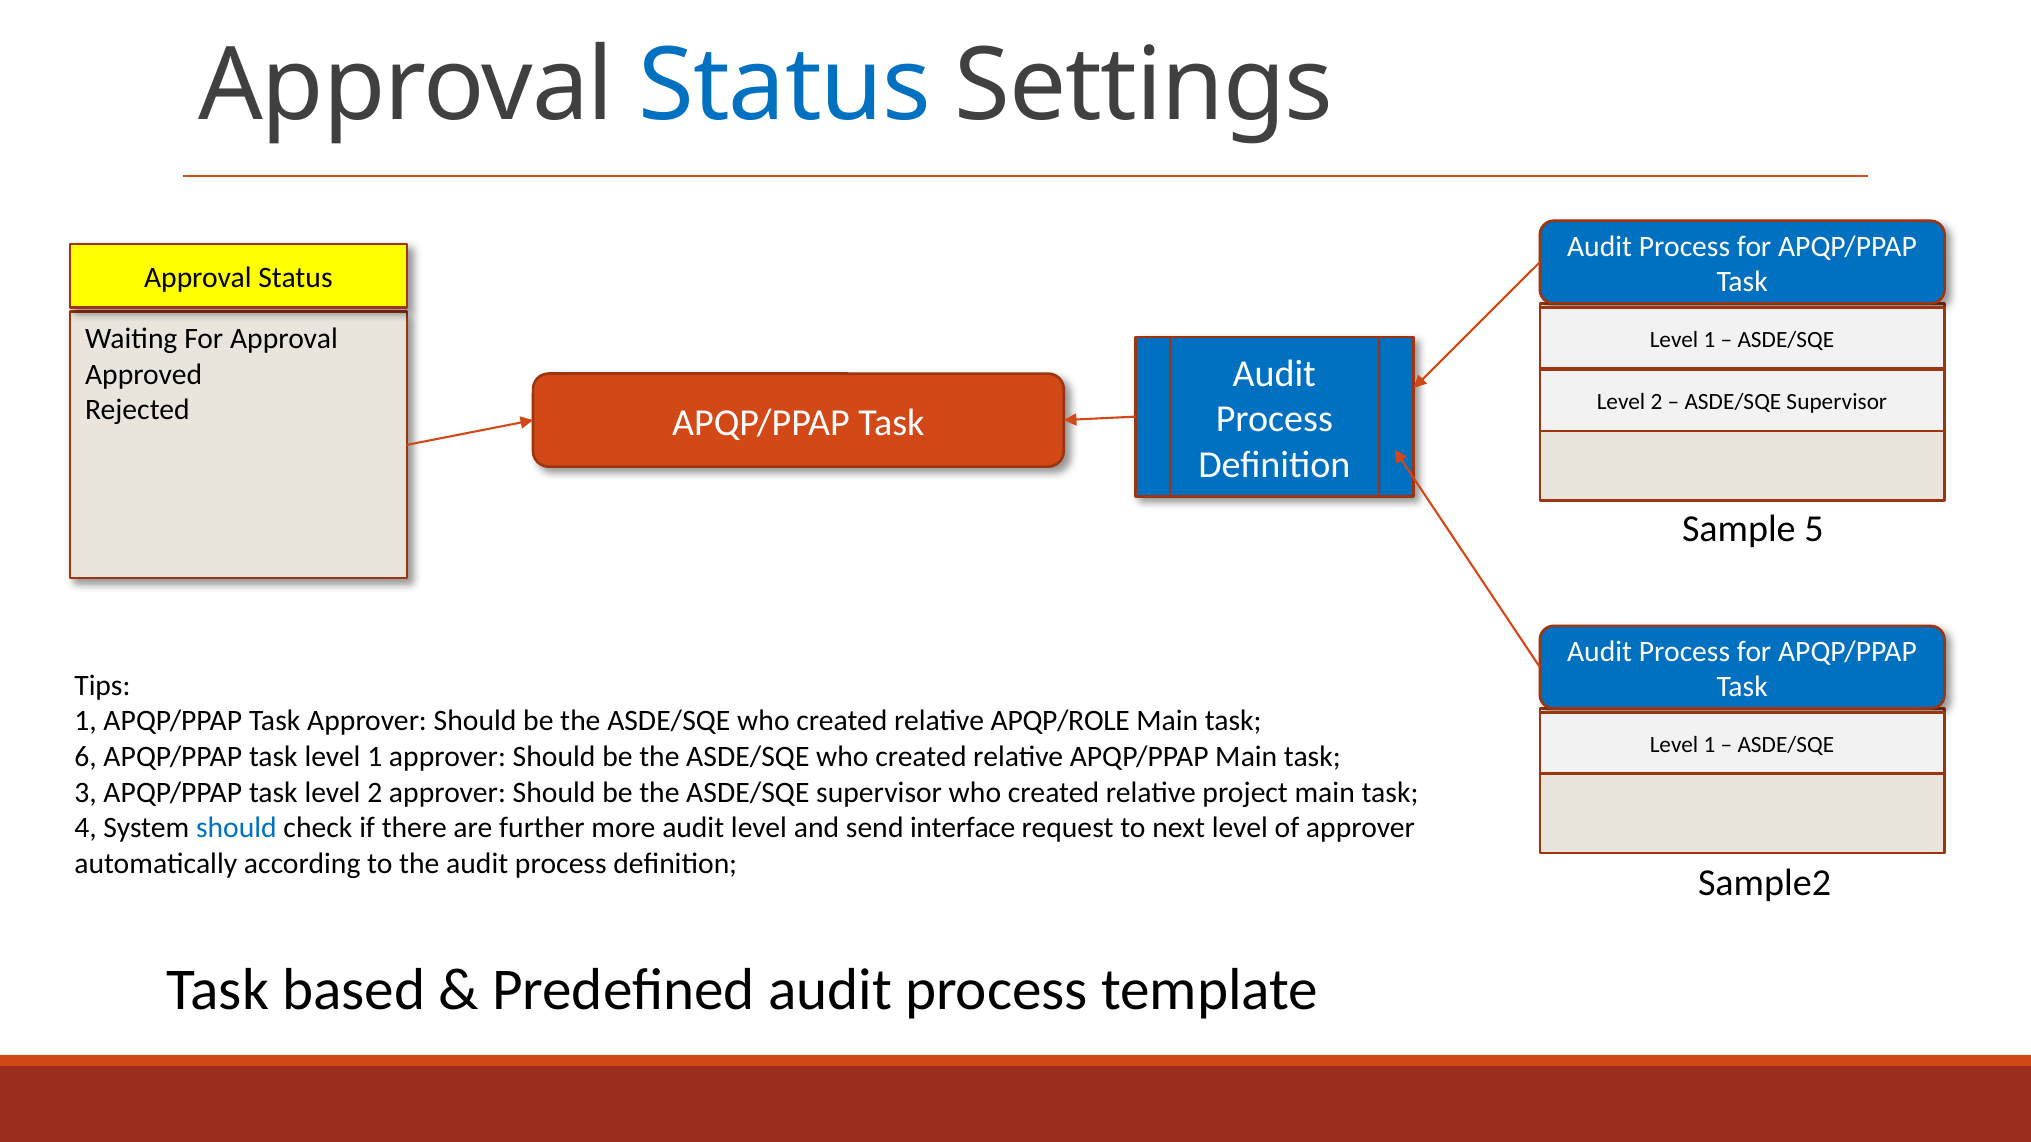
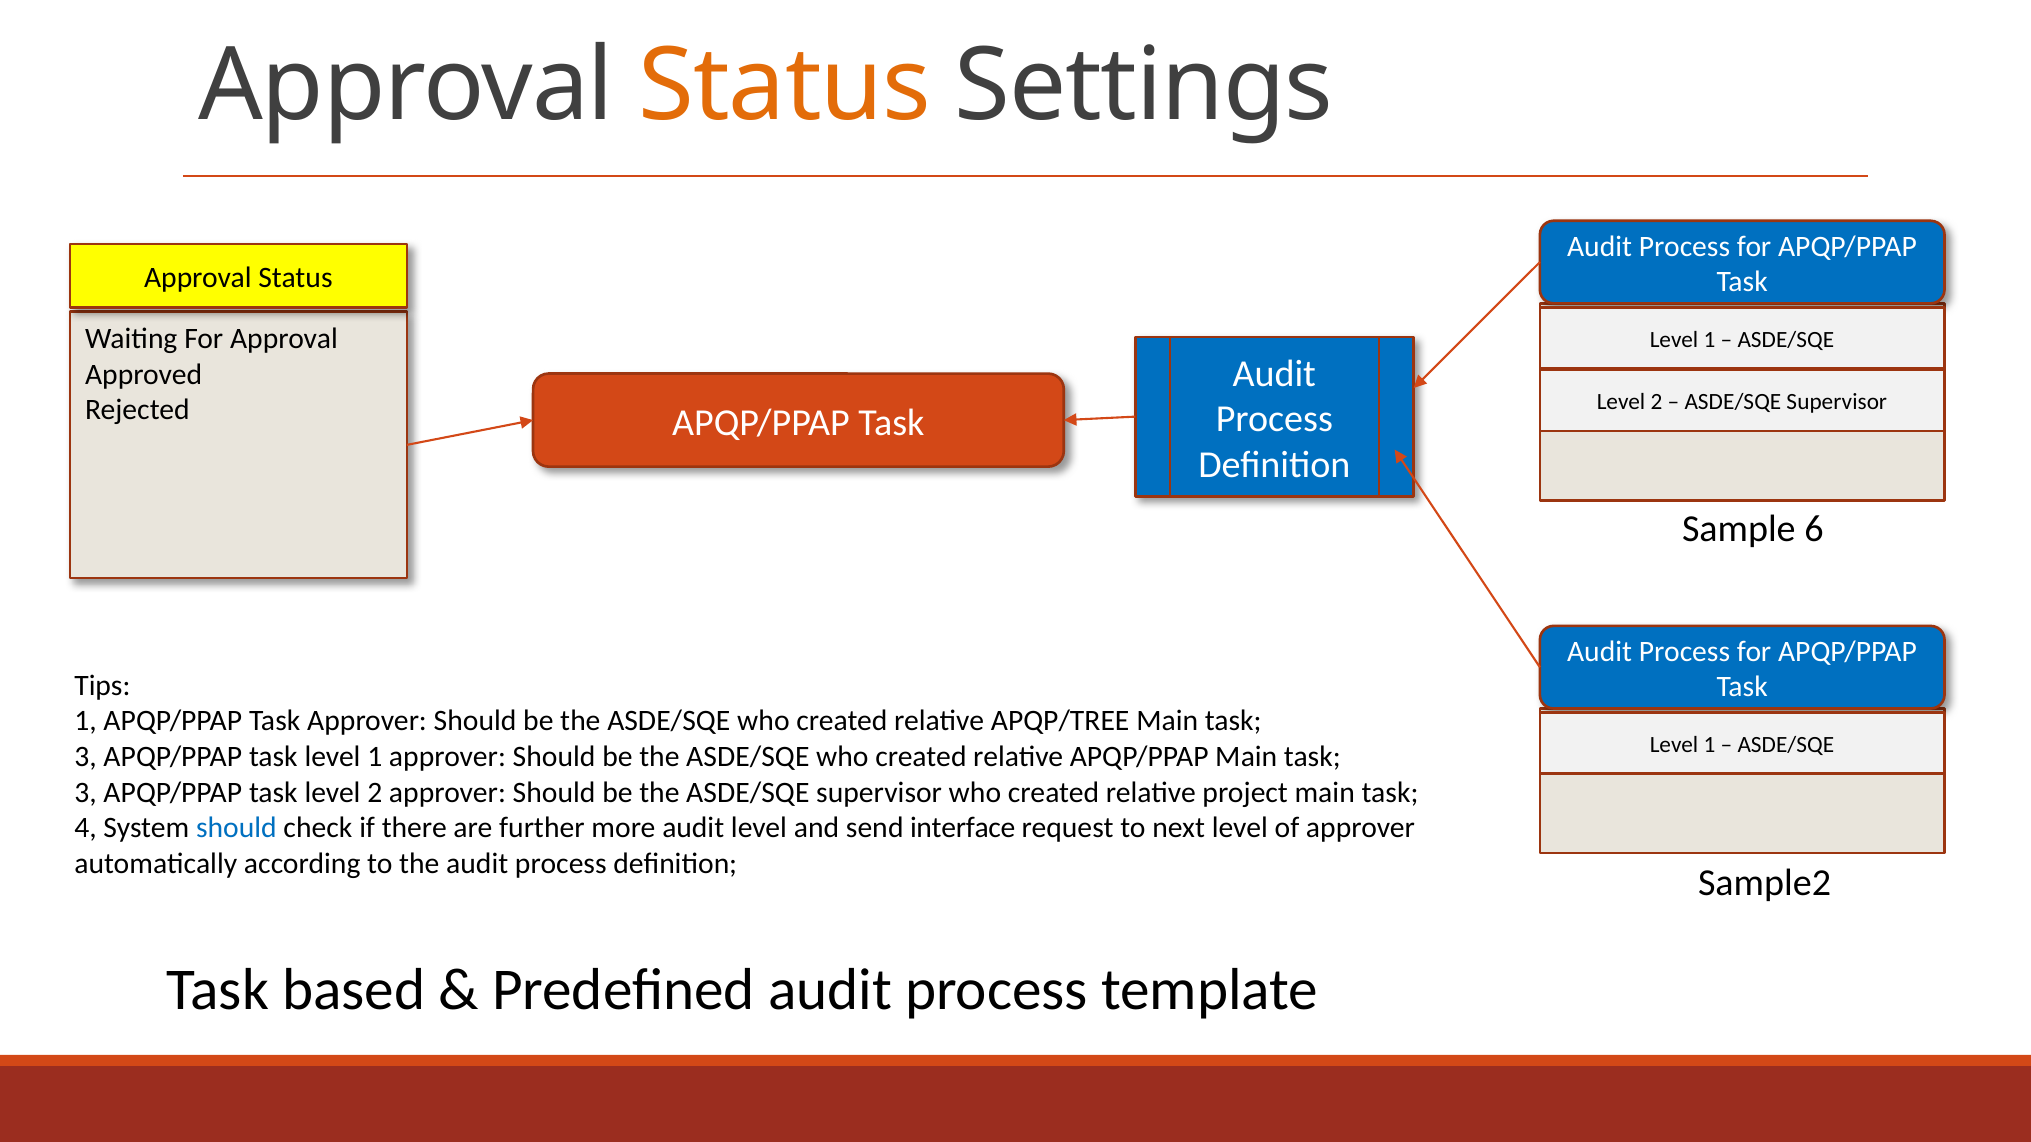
Status colour: blue -> orange (785, 86)
5: 5 -> 6 (1814, 529)
APQP/ROLE: APQP/ROLE -> APQP/TREE (1060, 721)
6: 6 -> 3 (86, 757)
